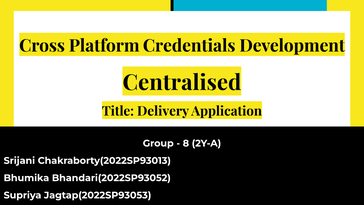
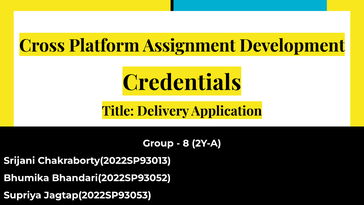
Credentials: Credentials -> Assignment (189, 46)
Centralised: Centralised -> Credentials (182, 83)
